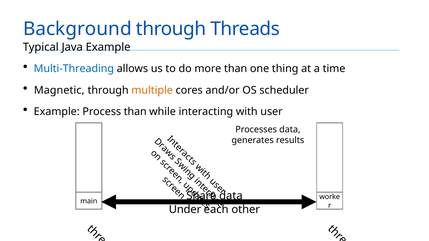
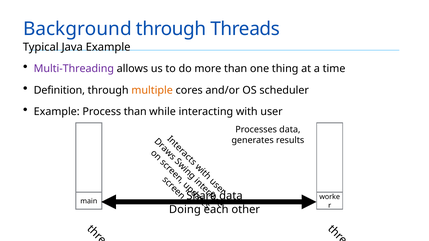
Multi-Threading colour: blue -> purple (74, 69)
Magnetic: Magnetic -> Definition (59, 90)
Under: Under -> Doing (185, 210)
